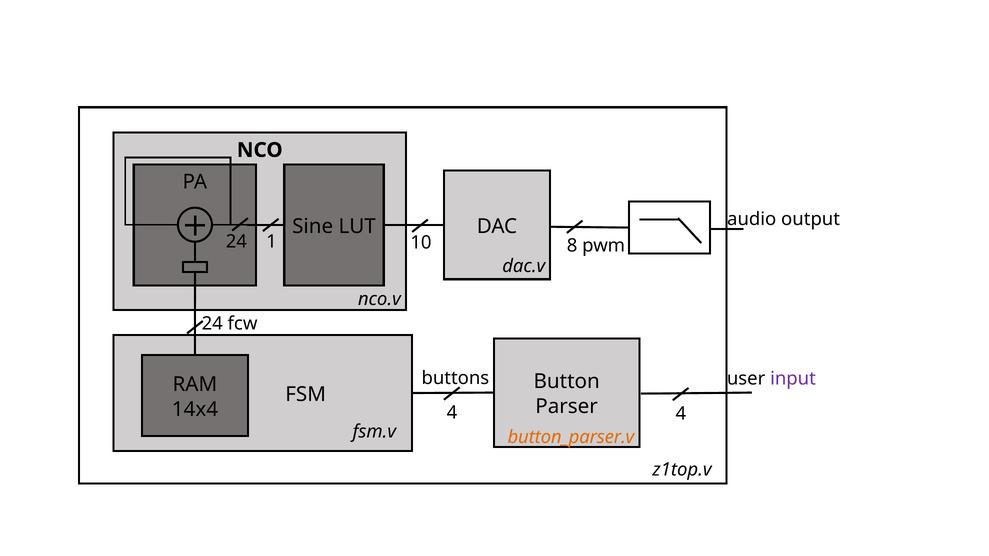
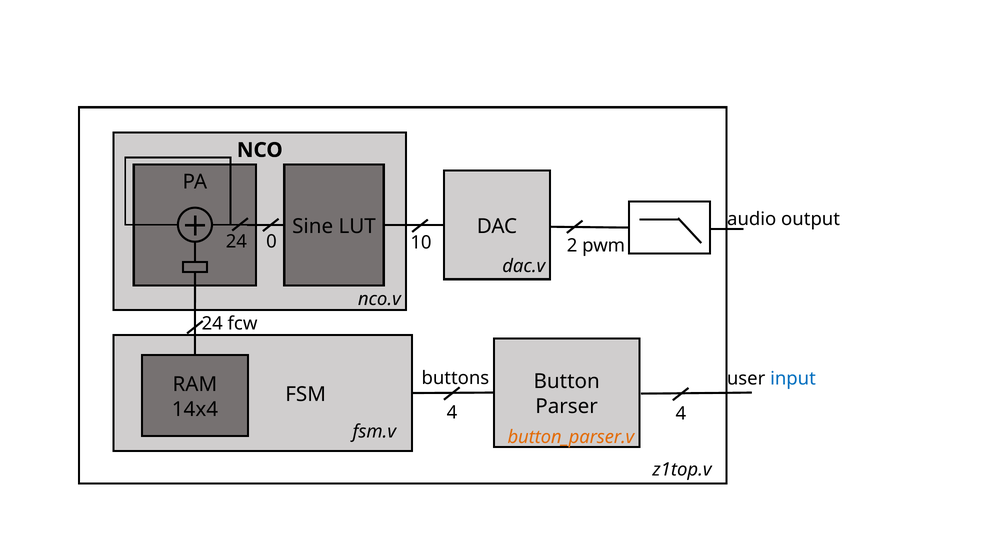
1: 1 -> 0 (271, 242)
8: 8 -> 2 (572, 246)
input colour: purple -> blue (793, 379)
